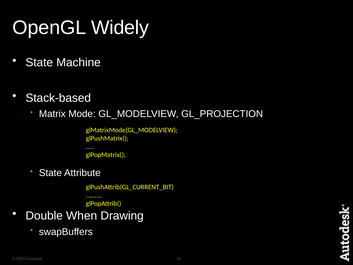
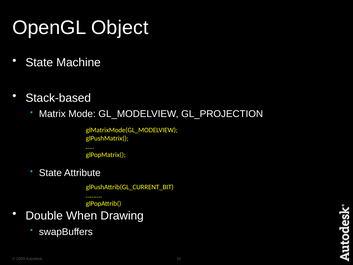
Widely: Widely -> Object (120, 28)
